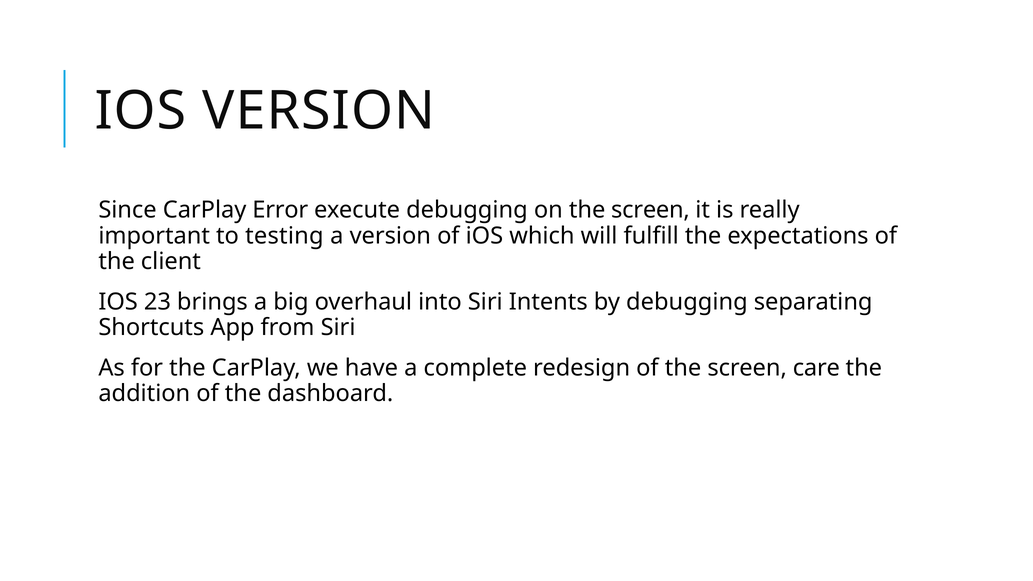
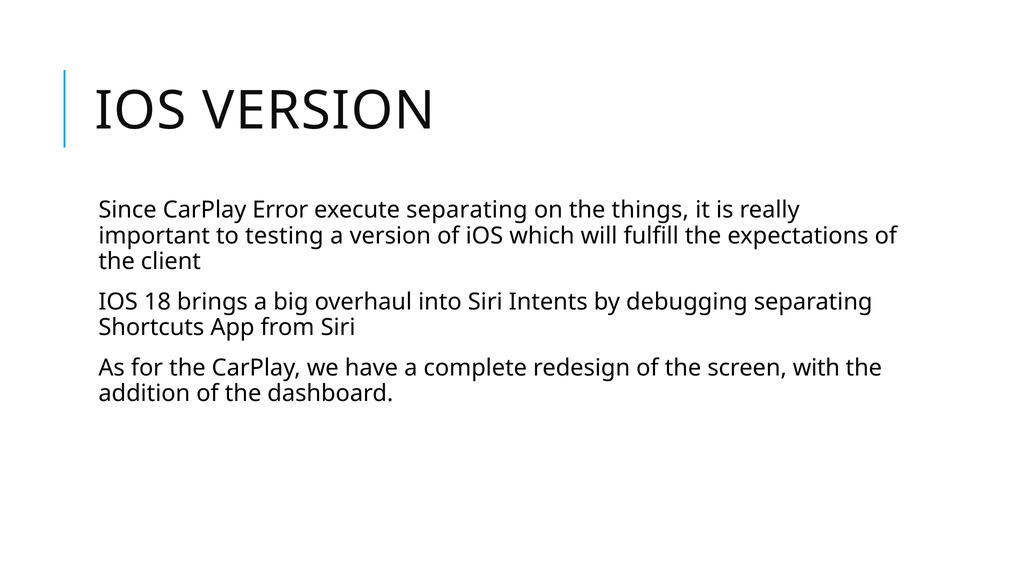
execute debugging: debugging -> separating (467, 210)
on the screen: screen -> things (650, 210)
23: 23 -> 18 (157, 302)
care: care -> with (816, 368)
